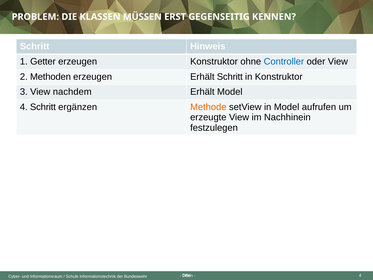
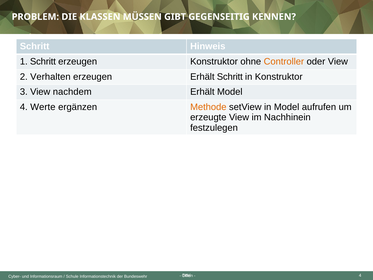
ERST: ERST -> GIBT (175, 17)
1 Getter: Getter -> Schritt (43, 61)
Controller colour: blue -> orange (284, 61)
Methoden: Methoden -> Verhalten (50, 77)
4 Schritt: Schritt -> Werte (43, 107)
